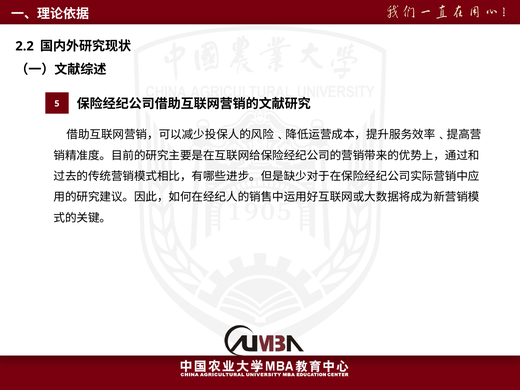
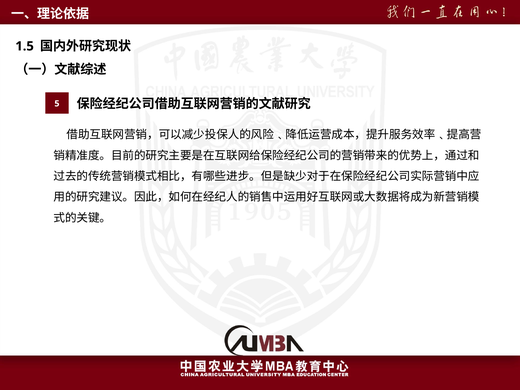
2.2: 2.2 -> 1.5 (25, 46)
